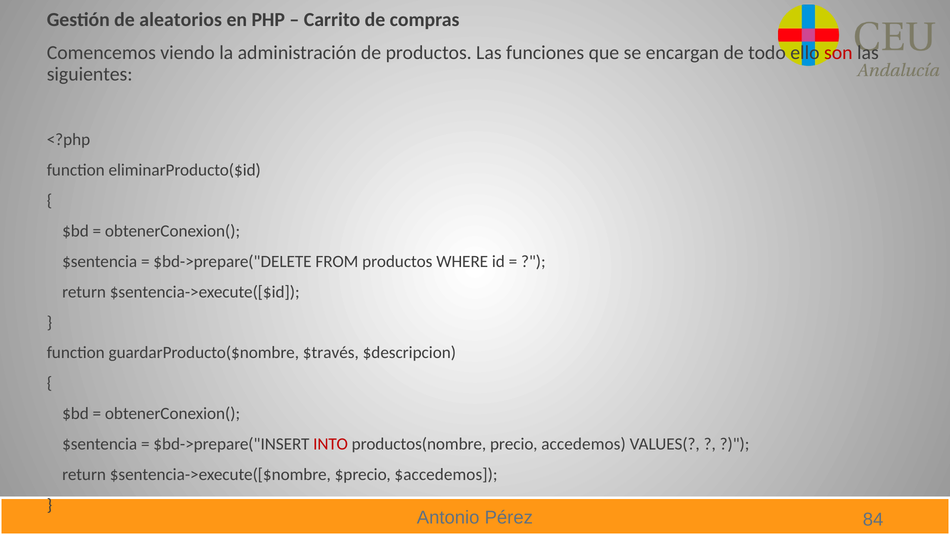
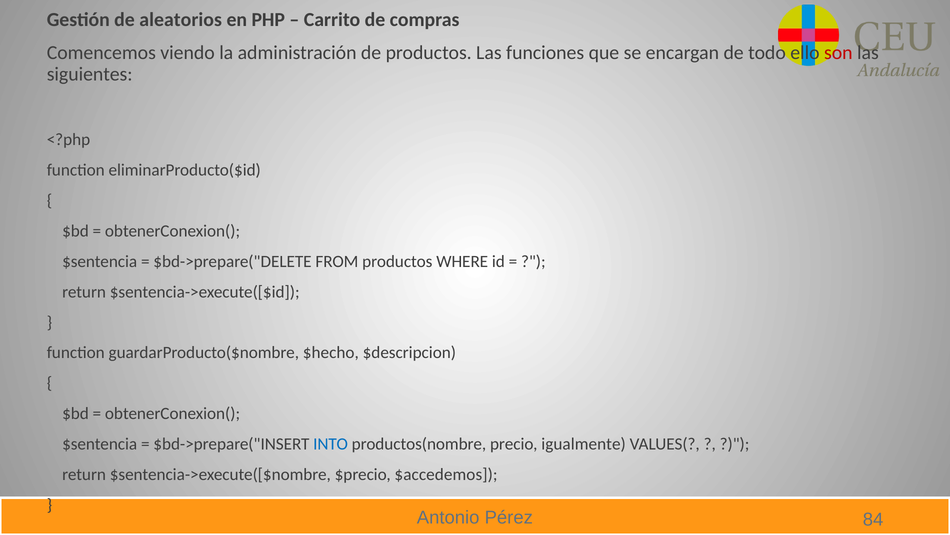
$través: $través -> $hecho (331, 352)
INTO colour: red -> blue (331, 444)
accedemos: accedemos -> igualmente (584, 444)
